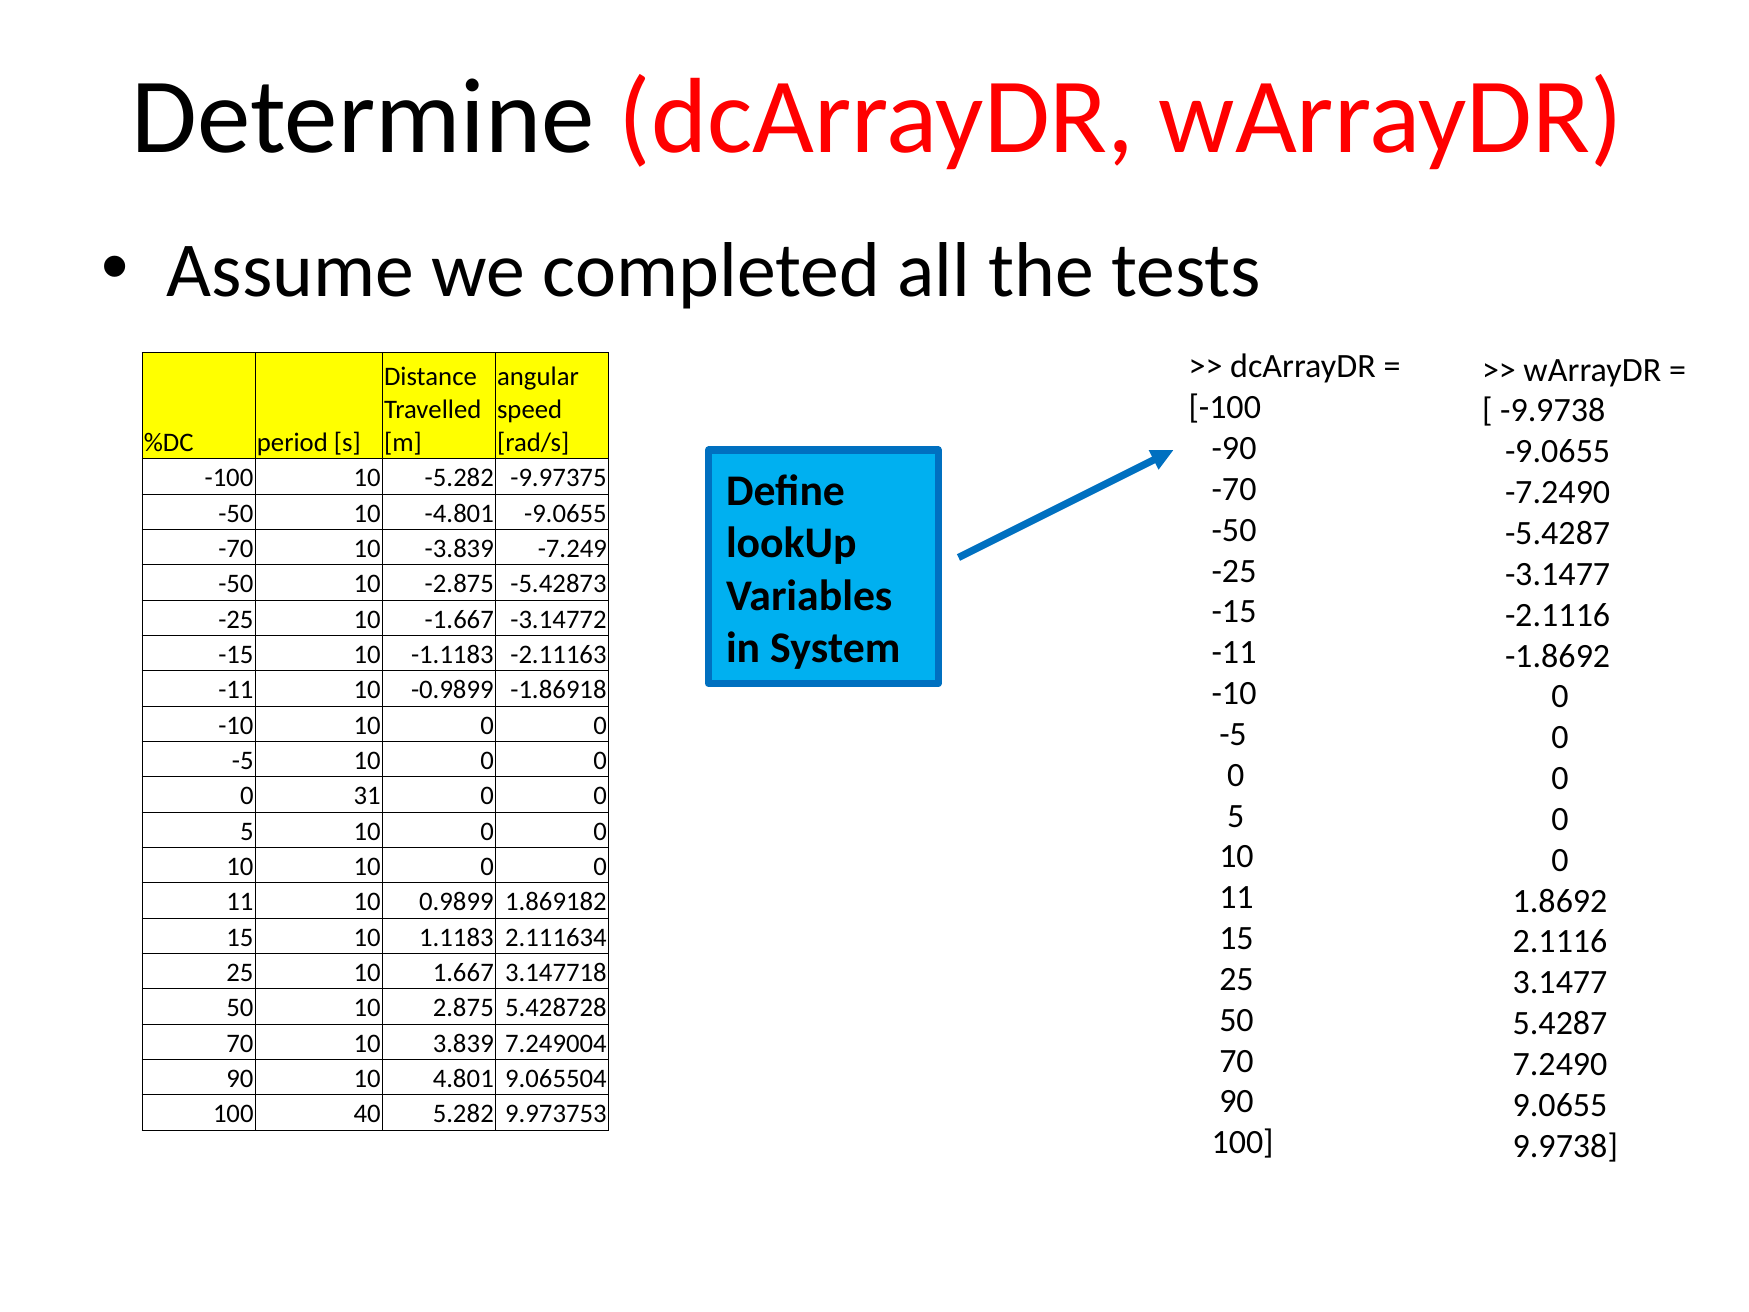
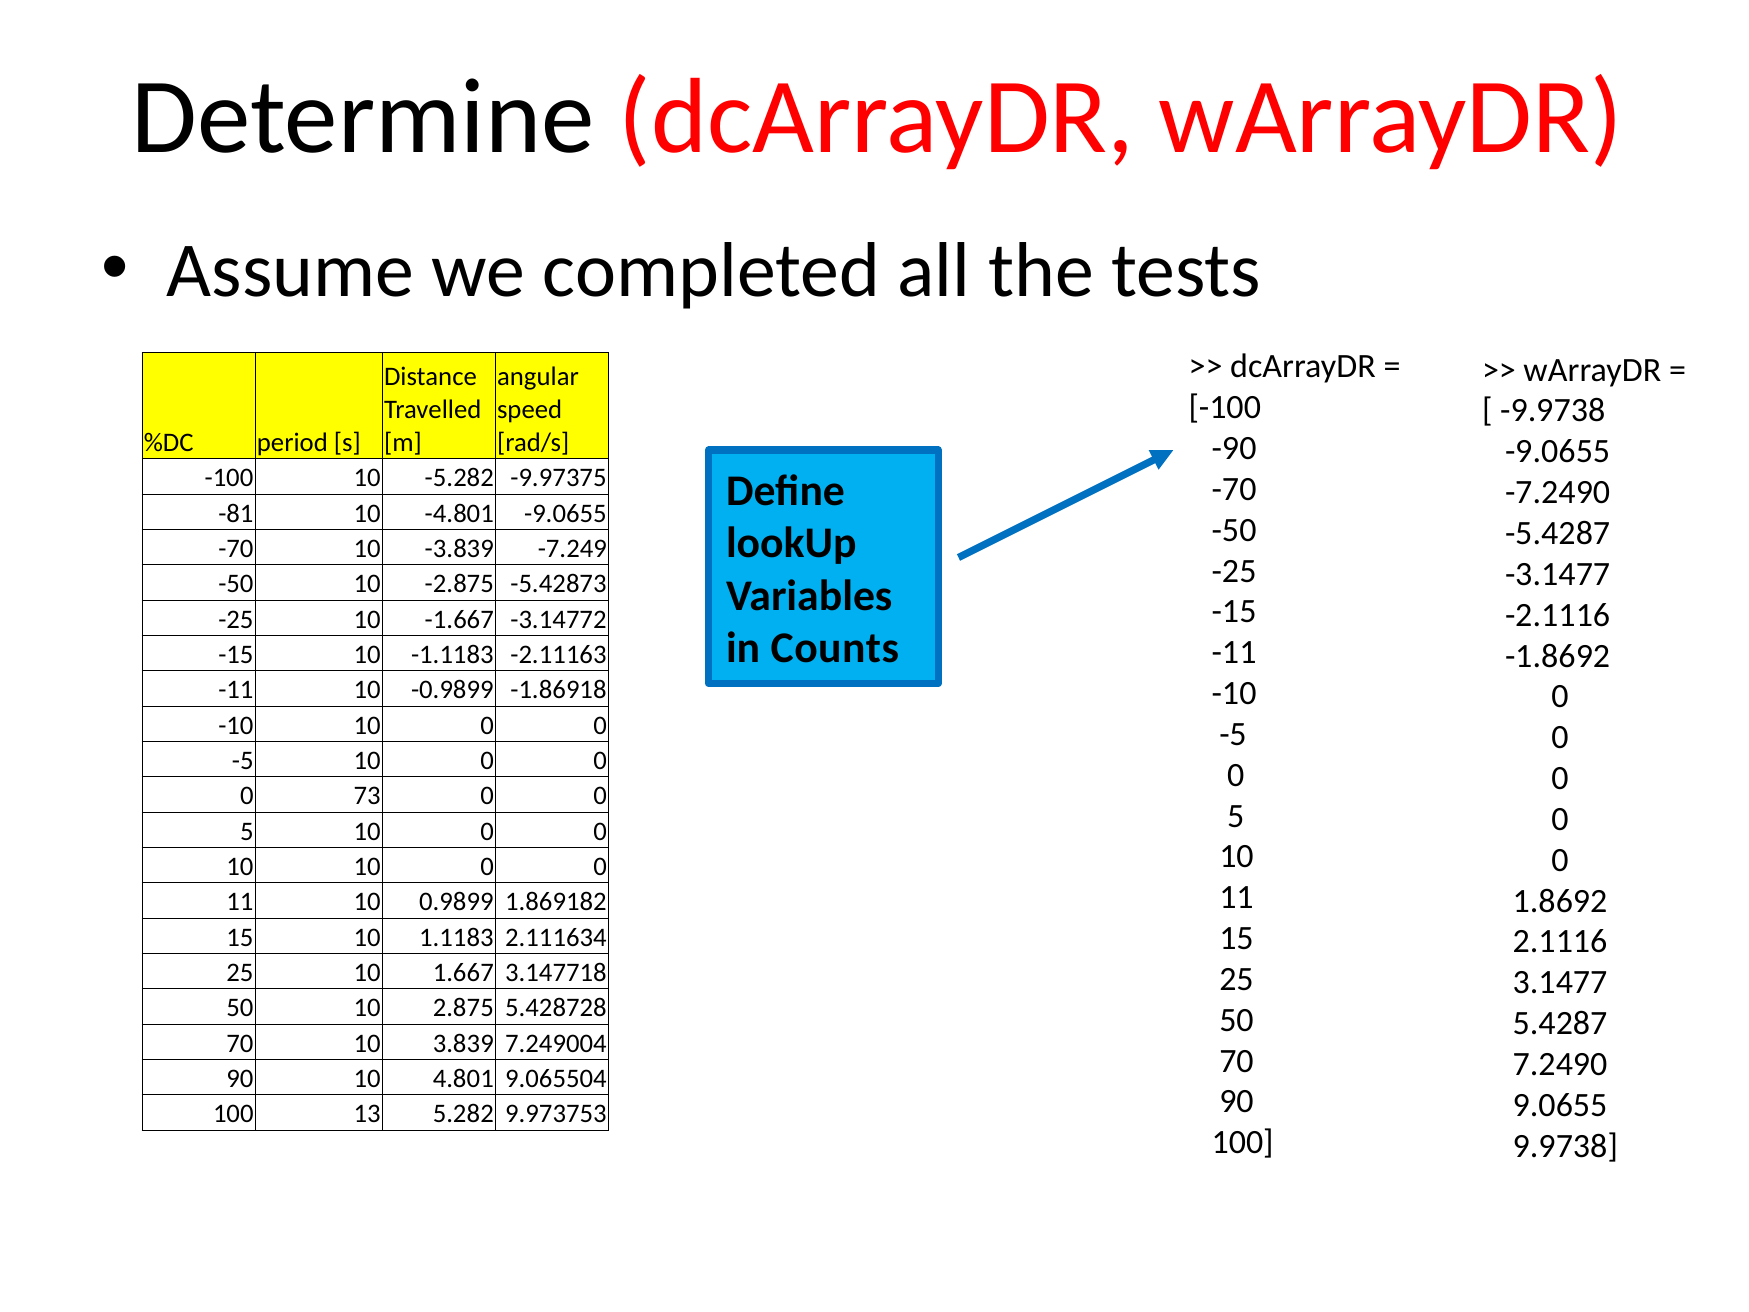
-50: -50 -> -81 (236, 513)
System: System -> Counts (835, 648)
31: 31 -> 73 (367, 796)
40: 40 -> 13 (367, 1114)
